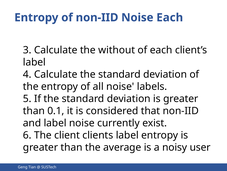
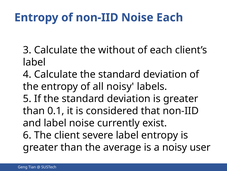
all noise: noise -> noisy (120, 86)
clients: clients -> severe (98, 135)
